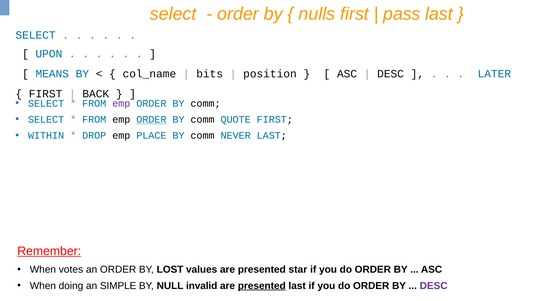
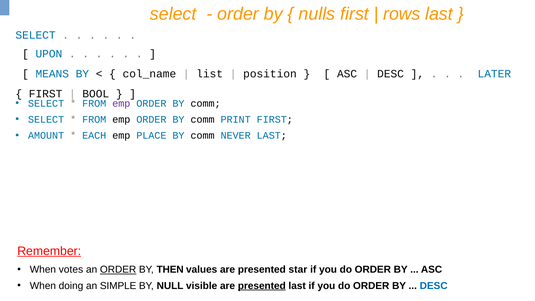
pass: pass -> rows (402, 14)
bits: bits -> list (210, 74)
BACK: BACK -> BOOL (96, 94)
ORDER underline: present -> none (151, 120)
QUOTE: QUOTE -> PRINT (236, 120)
WITHIN: WITHIN -> AMOUNT (46, 136)
DROP: DROP -> EACH (94, 136)
ORDER underline: none -> present (118, 270)
LOST: LOST -> THEN (170, 270)
invalid: invalid -> visible (202, 286)
DESC colour: purple -> blue (434, 286)
